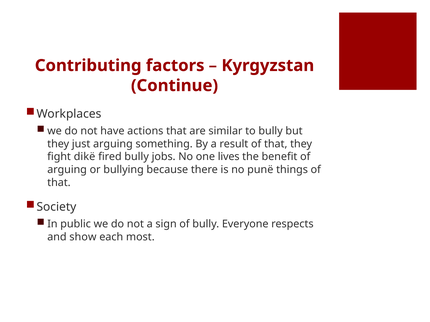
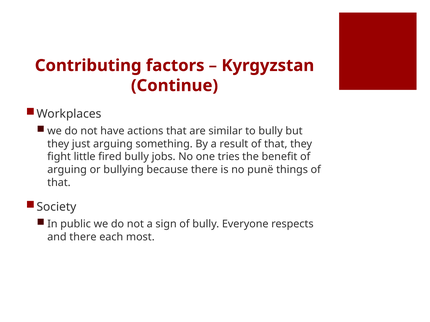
dikë: dikë -> little (85, 157)
lives: lives -> tries (229, 157)
and show: show -> there (83, 237)
